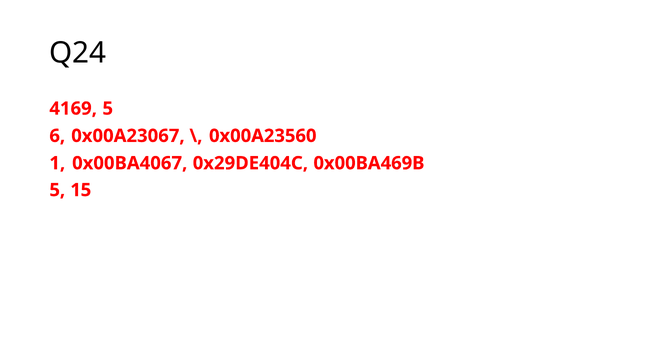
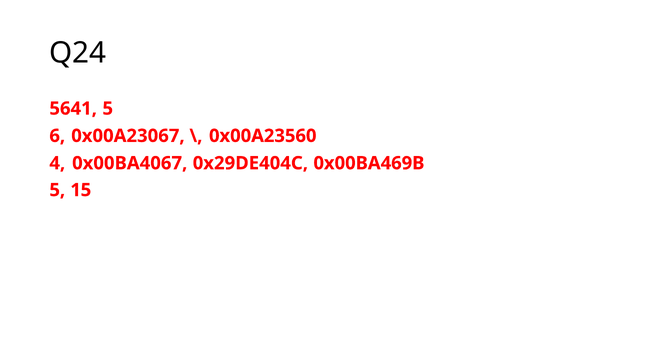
4169: 4169 -> 5641 (73, 109)
1: 1 -> 4 (57, 163)
